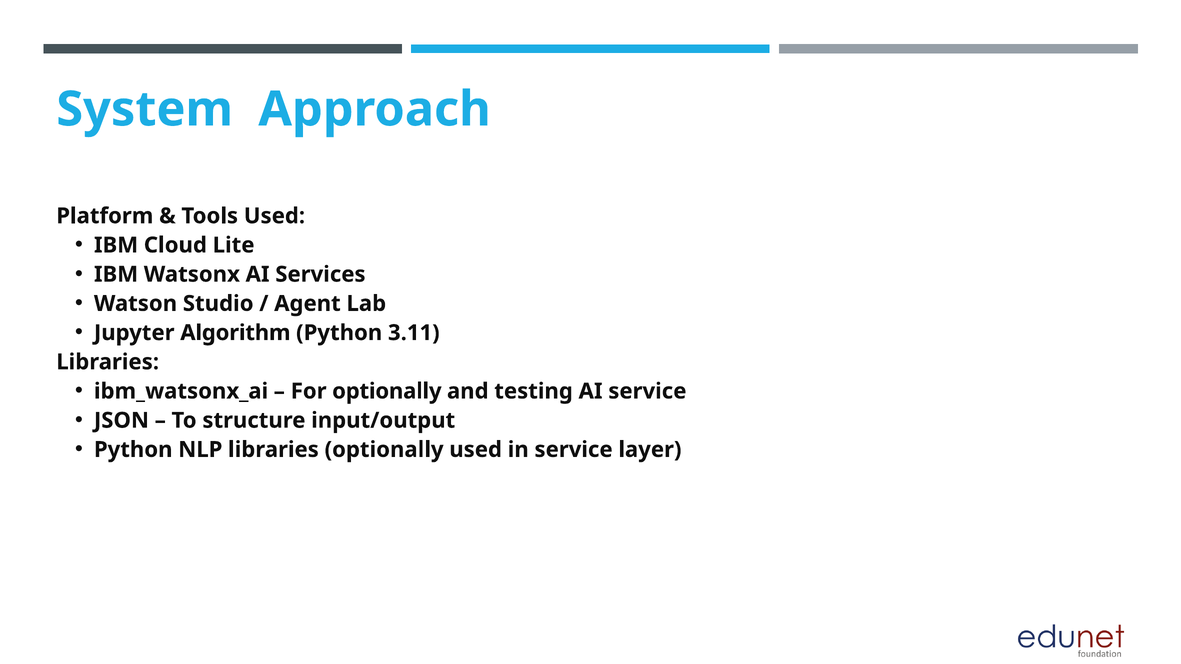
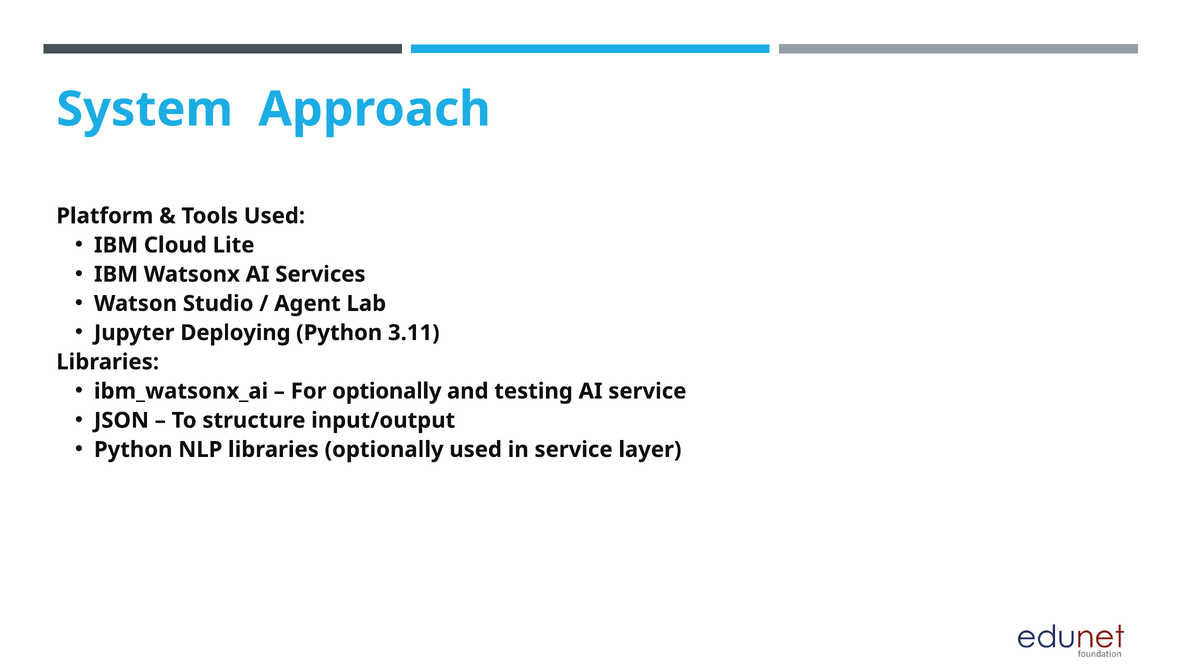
Algorithm: Algorithm -> Deploying (235, 333)
